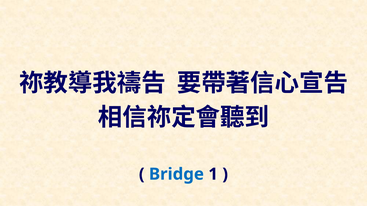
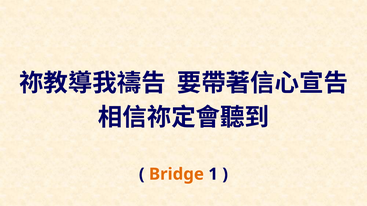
Bridge colour: blue -> orange (176, 174)
